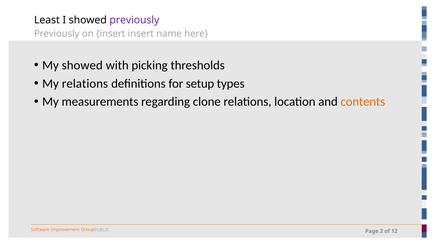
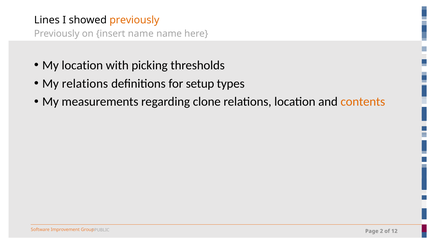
Least: Least -> Lines (47, 20)
previously colour: purple -> orange (134, 20)
insert insert: insert -> name (141, 34)
My showed: showed -> location (82, 65)
